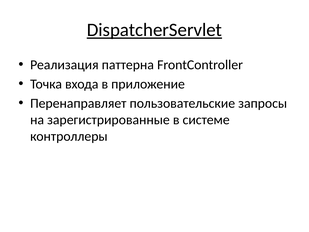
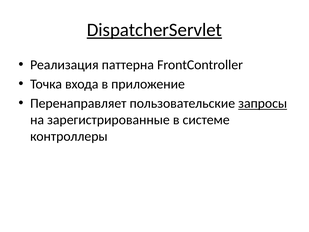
запросы underline: none -> present (263, 103)
